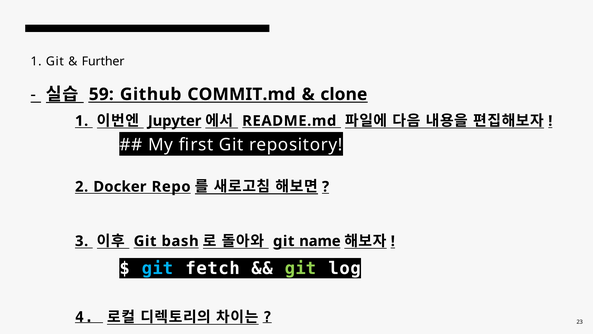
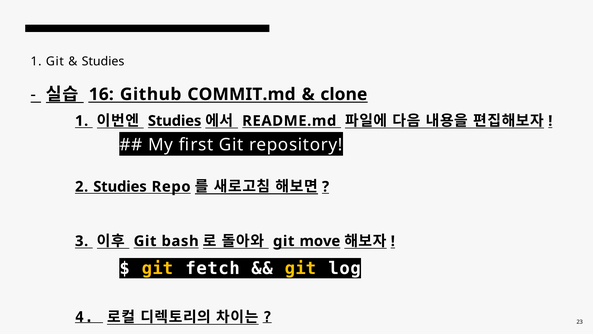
Further: Further -> Studies (103, 61)
59: 59 -> 16 (101, 94)
Jupyter: Jupyter -> Studies (175, 121)
2 Docker: Docker -> Studies (120, 186)
name: name -> move (320, 241)
git colour: light blue -> yellow (158, 268)
git colour: light green -> yellow (301, 268)
